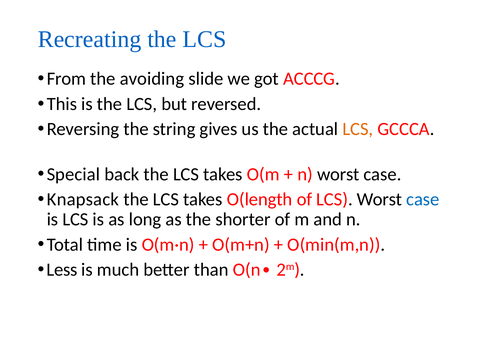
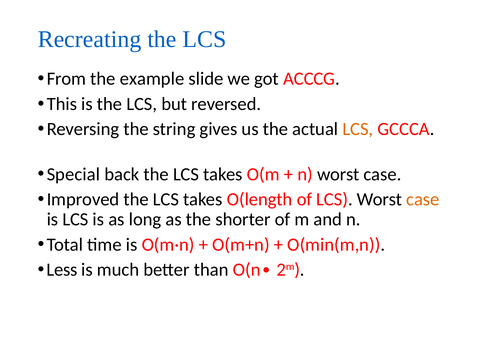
avoiding: avoiding -> example (152, 79)
Knapsack: Knapsack -> Improved (83, 199)
case colour: blue -> orange (423, 199)
